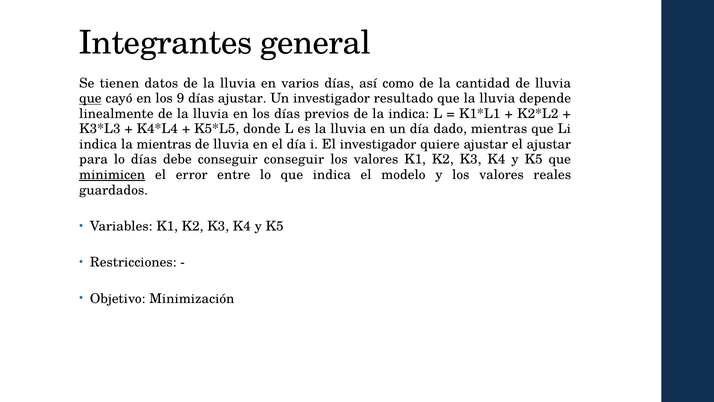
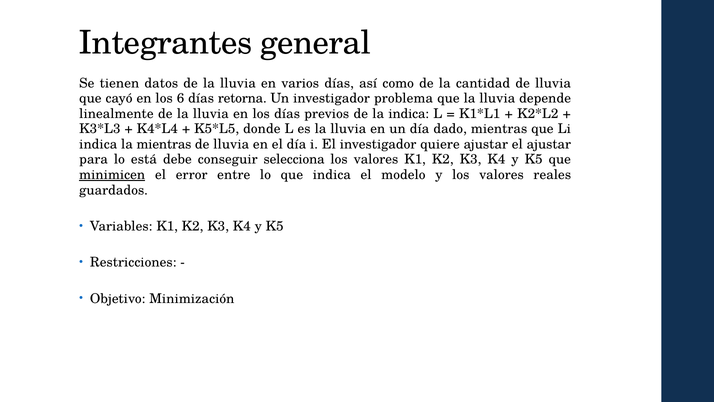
que underline: present -> none (90, 98)
9: 9 -> 6 (180, 98)
días ajustar: ajustar -> retorna (242, 98)
resultado: resultado -> problema (404, 98)
lo días: días -> está (144, 159)
conseguir conseguir: conseguir -> selecciona (294, 159)
